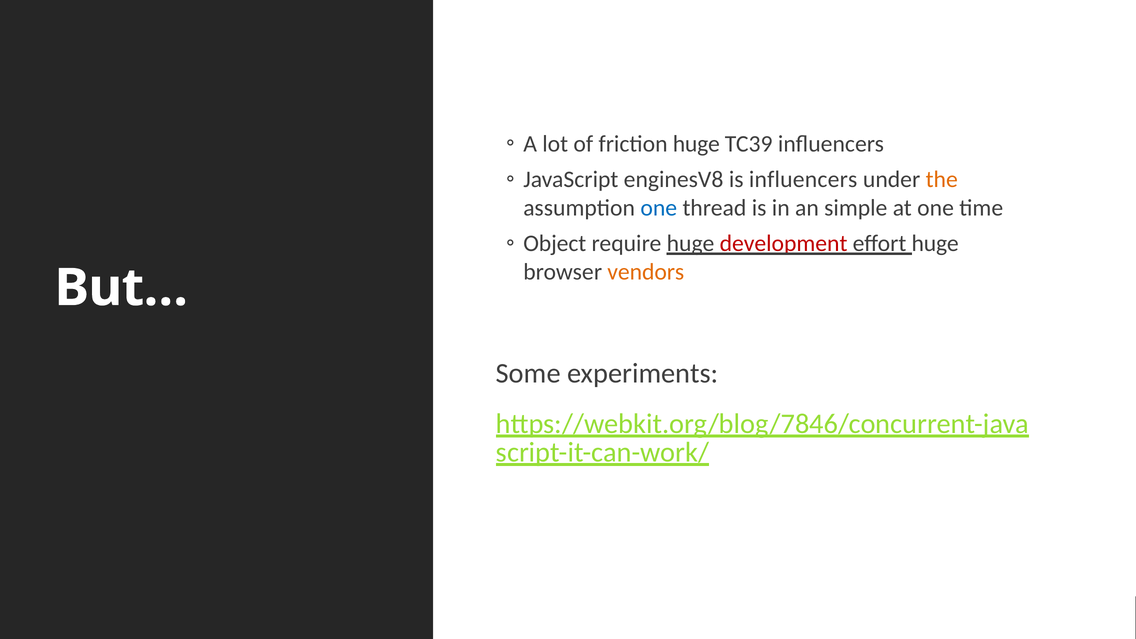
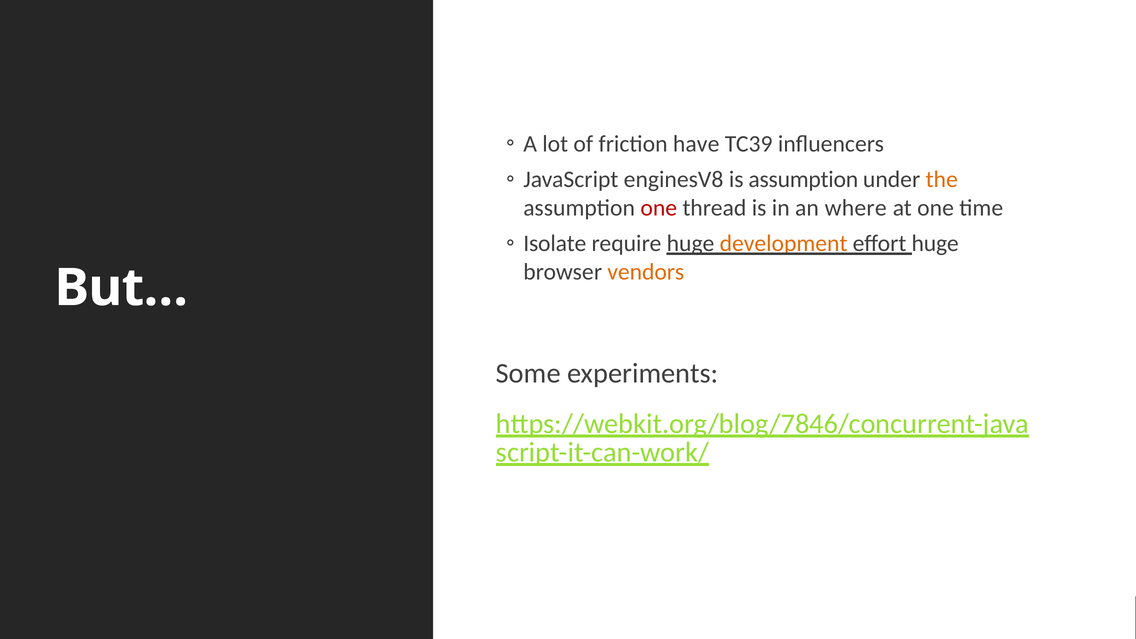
friction huge: huge -> have (696, 144)
is influencers: influencers -> assumption (803, 180)
one colour: blue -> red (659, 208)
simple: simple -> where (856, 208)
Object: Object -> Isolate (555, 244)
development colour: red -> orange (784, 244)
